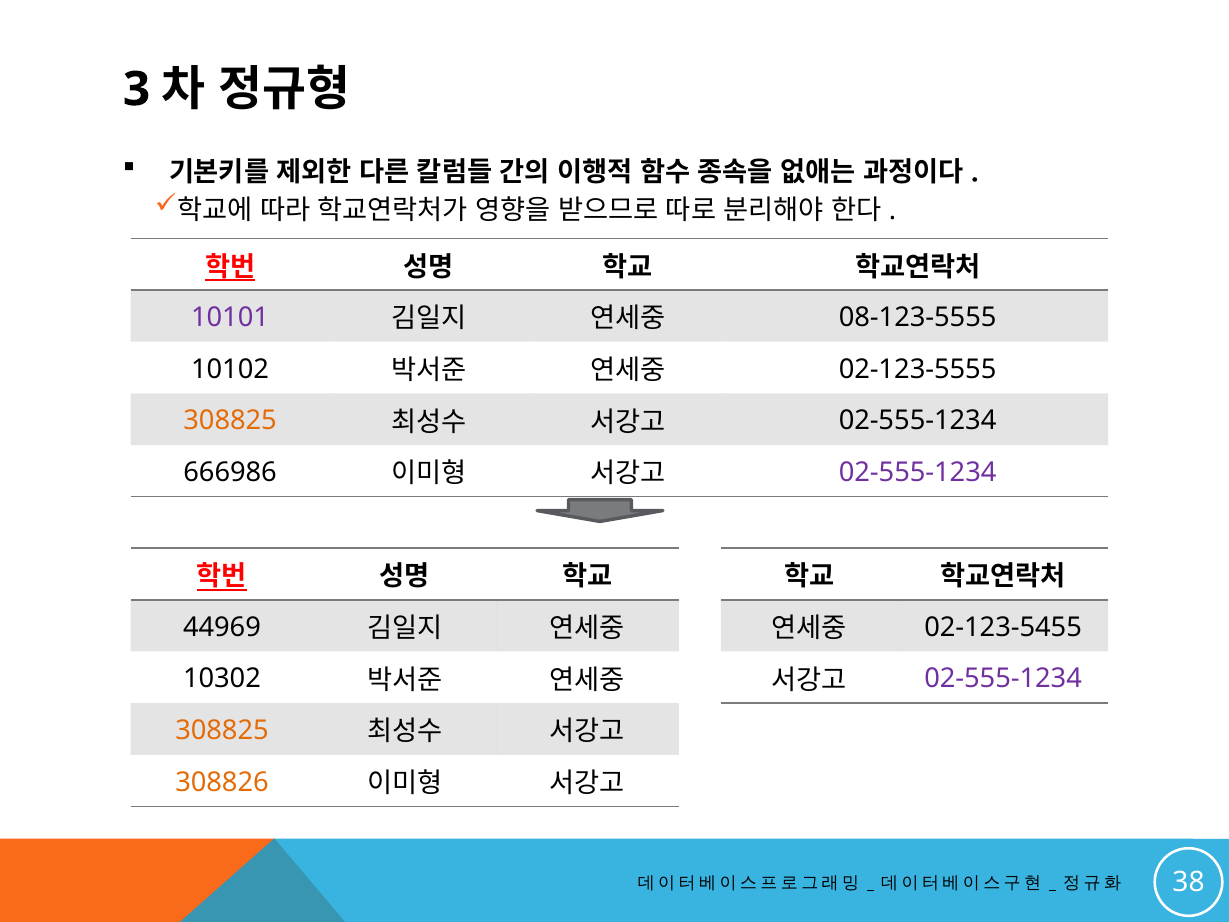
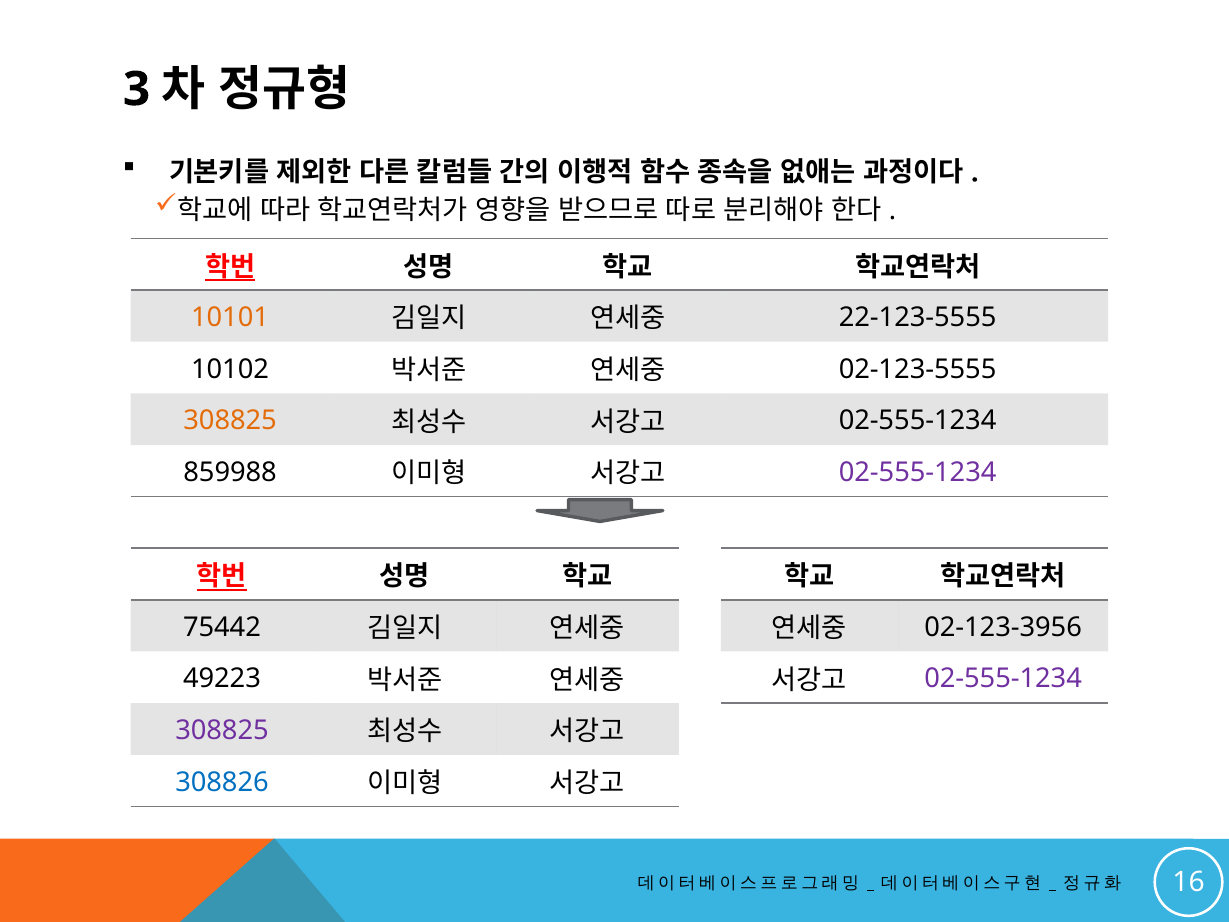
10101 colour: purple -> orange (230, 317)
08-123-5555: 08-123-5555 -> 22-123-5555 (918, 317)
666986: 666986 -> 859988 (230, 472)
02-123-5455: 02-123-5455 -> 02-123-3956 (1003, 627)
44969: 44969 -> 75442 (222, 627)
10302: 10302 -> 49223 (222, 679)
308825 colour: orange -> purple (222, 730)
308826 colour: orange -> blue (222, 782)
38: 38 -> 16 (1189, 882)
